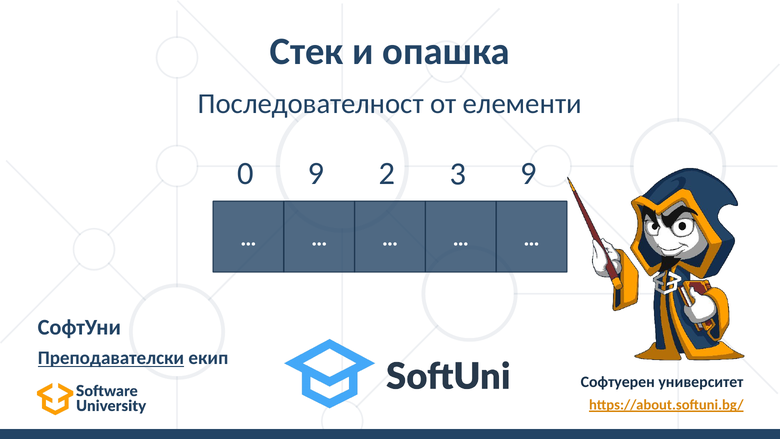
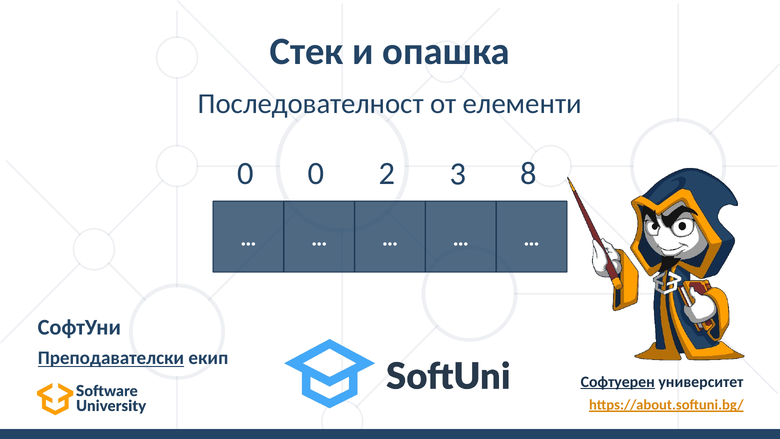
0 9: 9 -> 0 (316, 174)
3 9: 9 -> 8 (528, 174)
Софтуерен underline: none -> present (618, 382)
